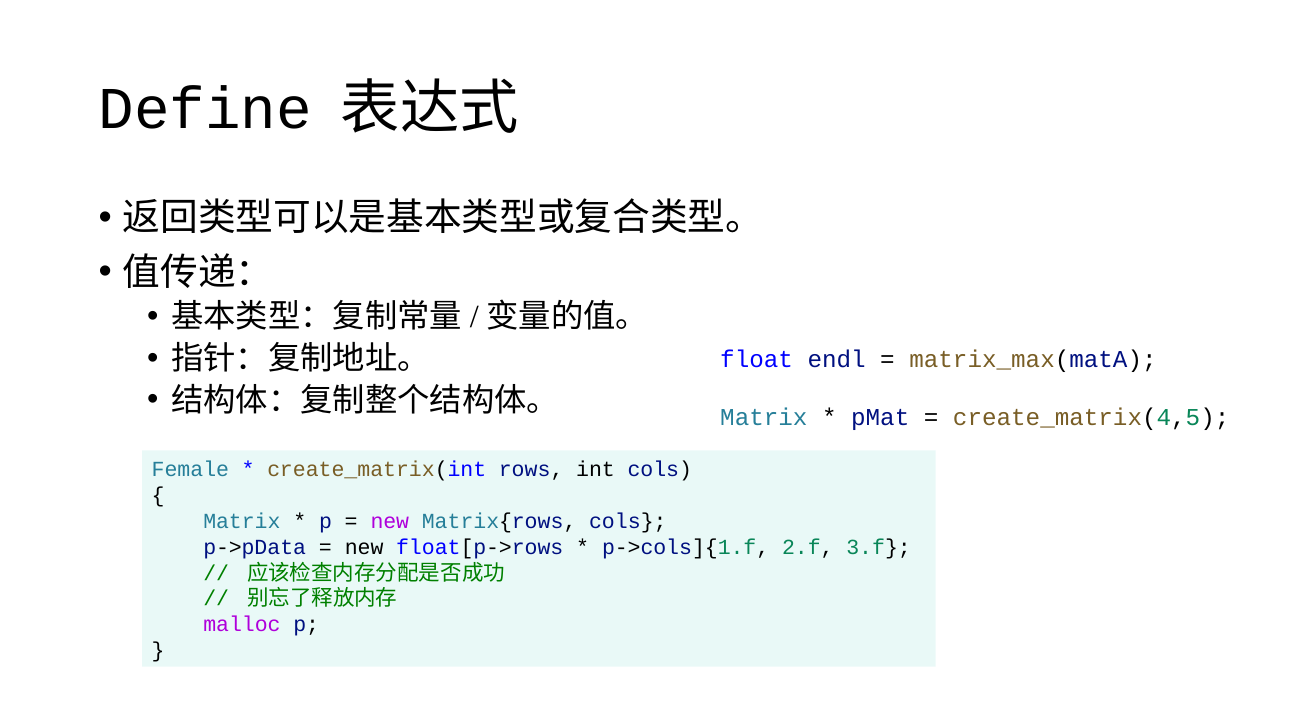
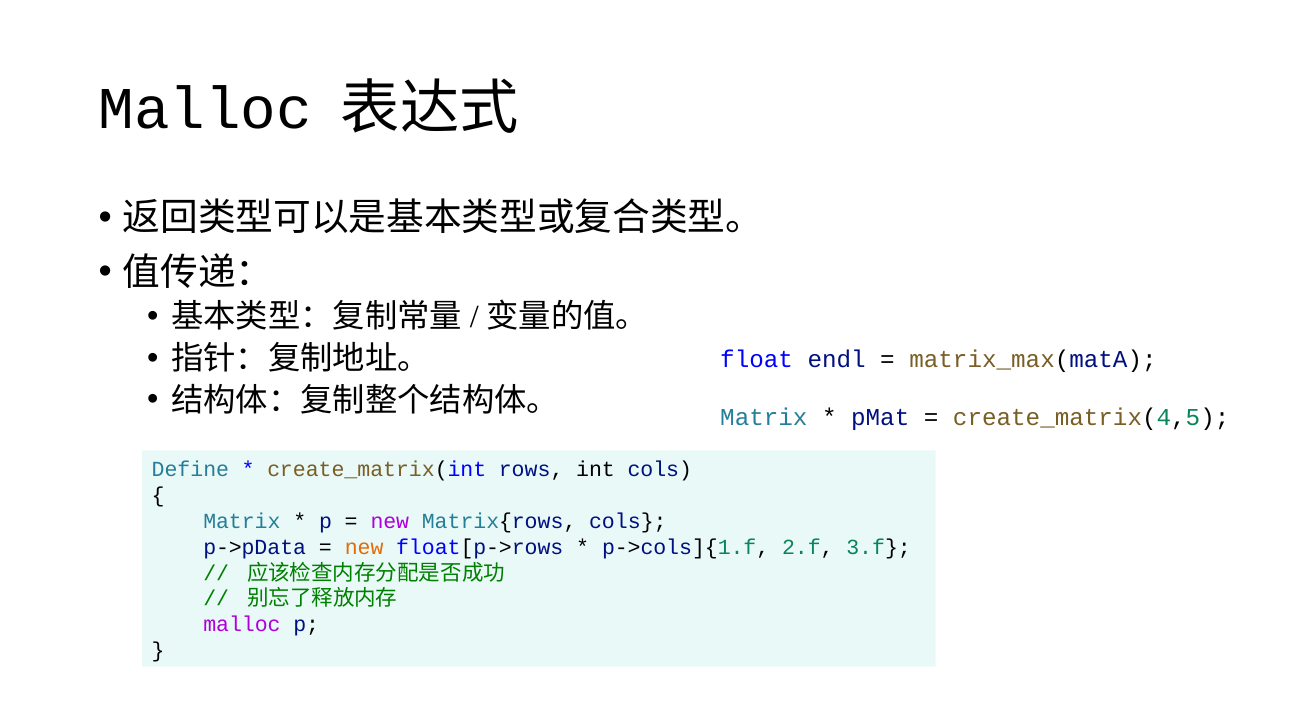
Define: Define -> Malloc (205, 109)
Female: Female -> Define (190, 470)
new colour: black -> orange (364, 547)
